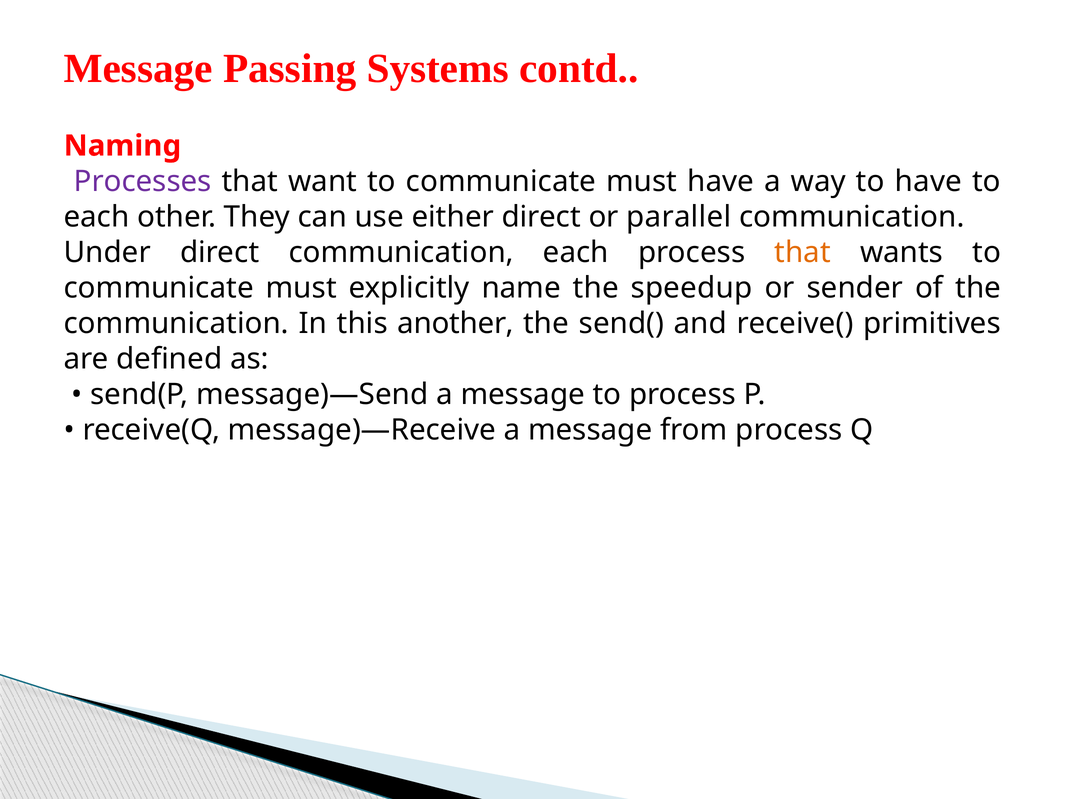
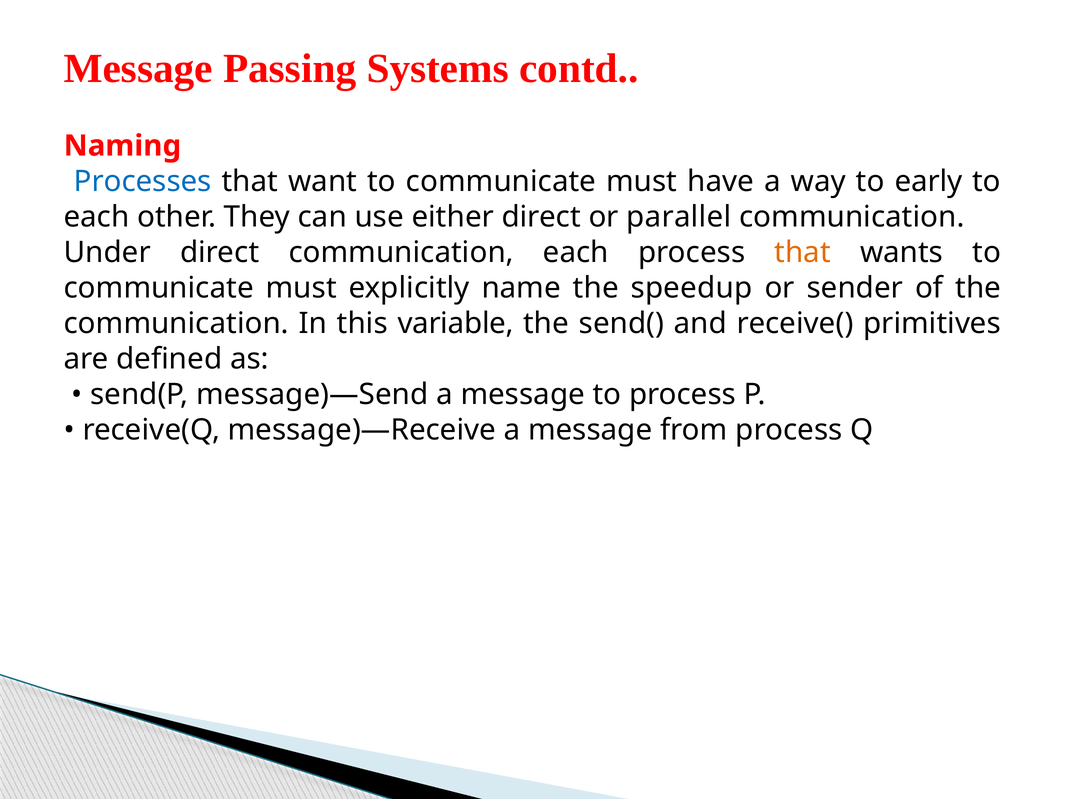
Processes colour: purple -> blue (143, 181)
to have: have -> early (929, 181)
another: another -> variable (456, 323)
